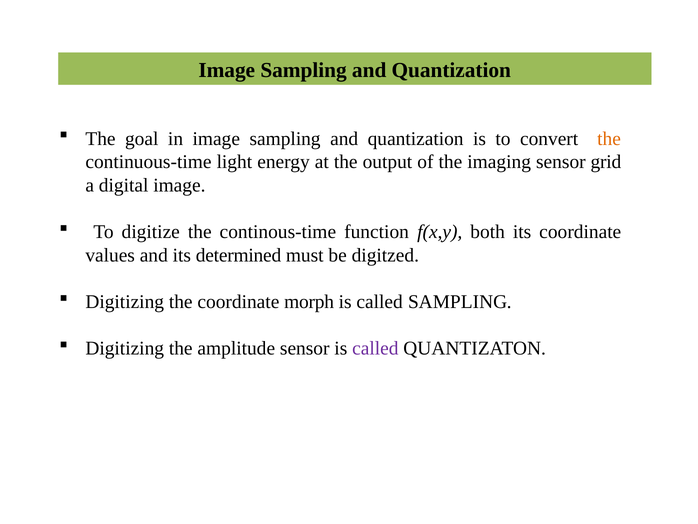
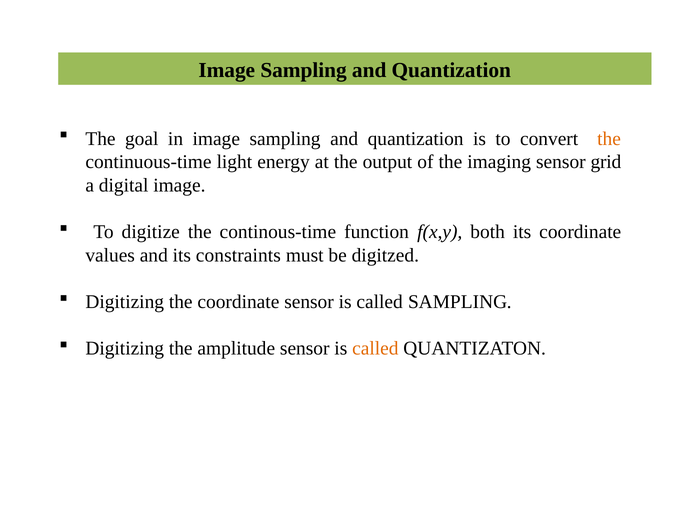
determined: determined -> constraints (238, 255)
coordinate morph: morph -> sensor (309, 301)
called colour: purple -> orange (375, 348)
